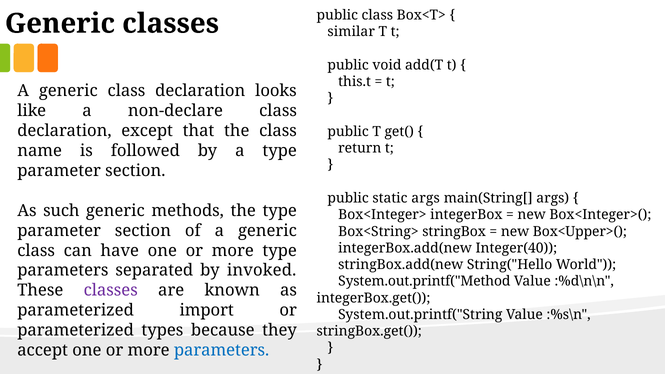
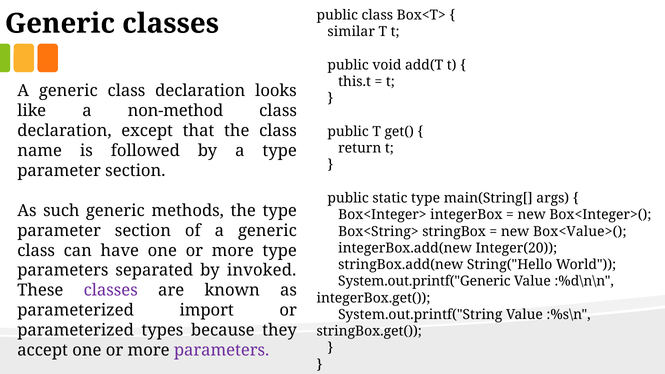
non-declare: non-declare -> non-method (176, 111)
static args: args -> type (426, 198)
Box<Upper>(: Box<Upper>( -> Box<Value>( (580, 232)
Integer(40: Integer(40 -> Integer(20 (516, 248)
System.out.printf("Method: System.out.printf("Method -> System.out.printf("Generic (424, 281)
parameters colour: blue -> purple (222, 350)
